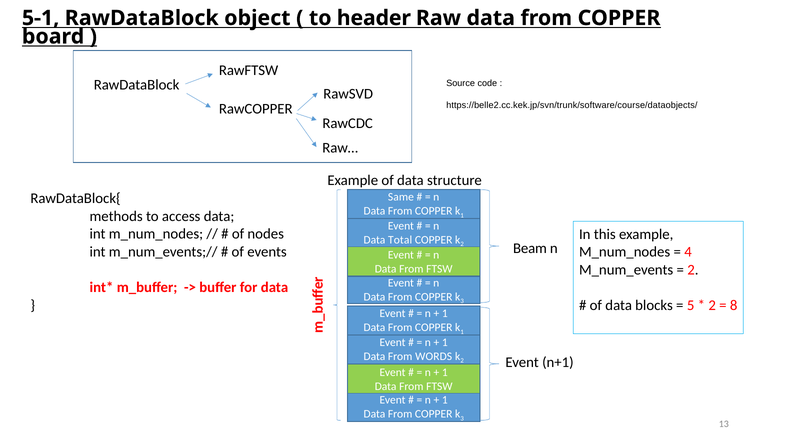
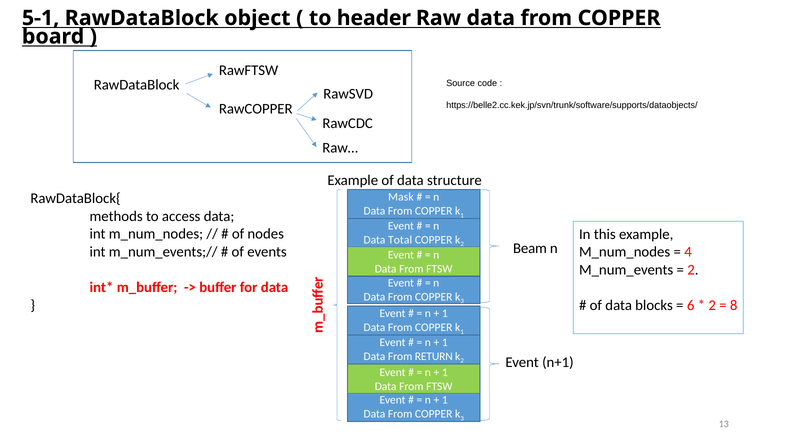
https://belle2.cc.kek.jp/svn/trunk/software/course/dataobjects/: https://belle2.cc.kek.jp/svn/trunk/software/course/dataobjects/ -> https://belle2.cc.kek.jp/svn/trunk/software/supports/dataobjects/ (572, 105)
Same: Same -> Mask (401, 197)
5: 5 -> 6 (691, 305)
WORDS: WORDS -> RETURN (434, 356)
